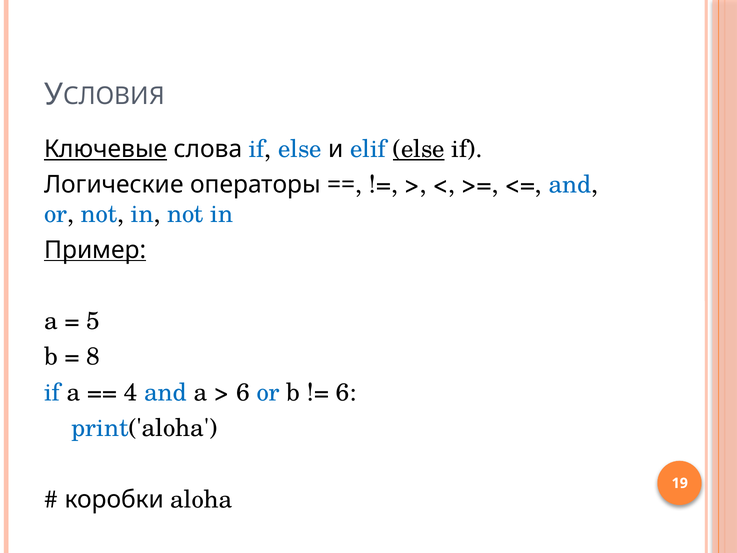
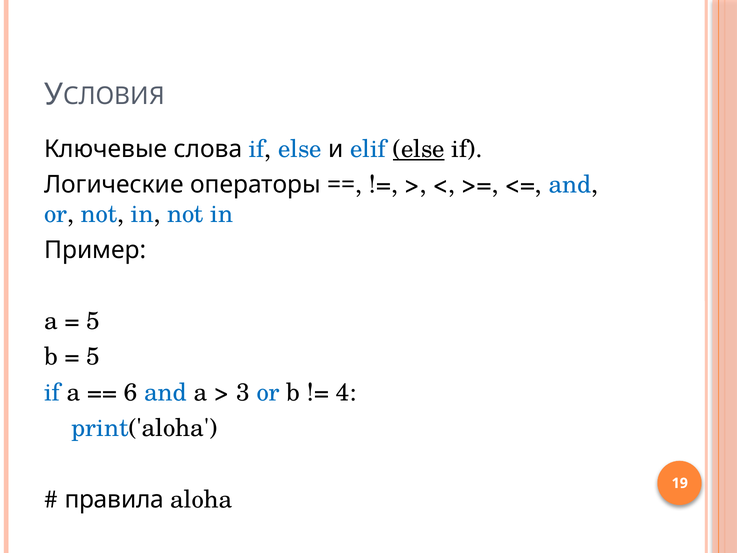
Ключевые underline: present -> none (106, 149)
Пример underline: present -> none (95, 250)
8: 8 -> 5 (93, 357)
4: 4 -> 6 (131, 392)
6: 6 -> 3 (243, 392)
6: 6 -> 4 (346, 392)
коробки: коробки -> правила (114, 499)
